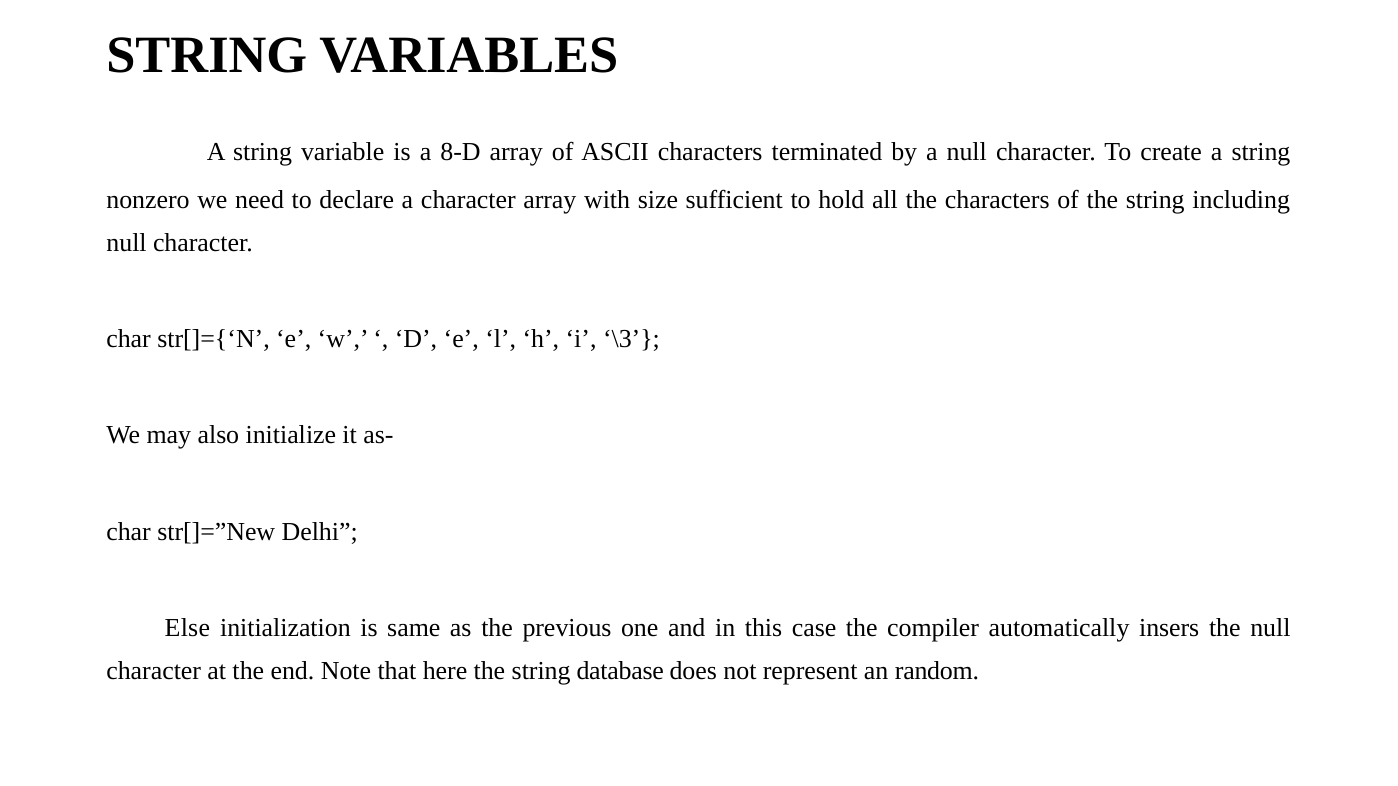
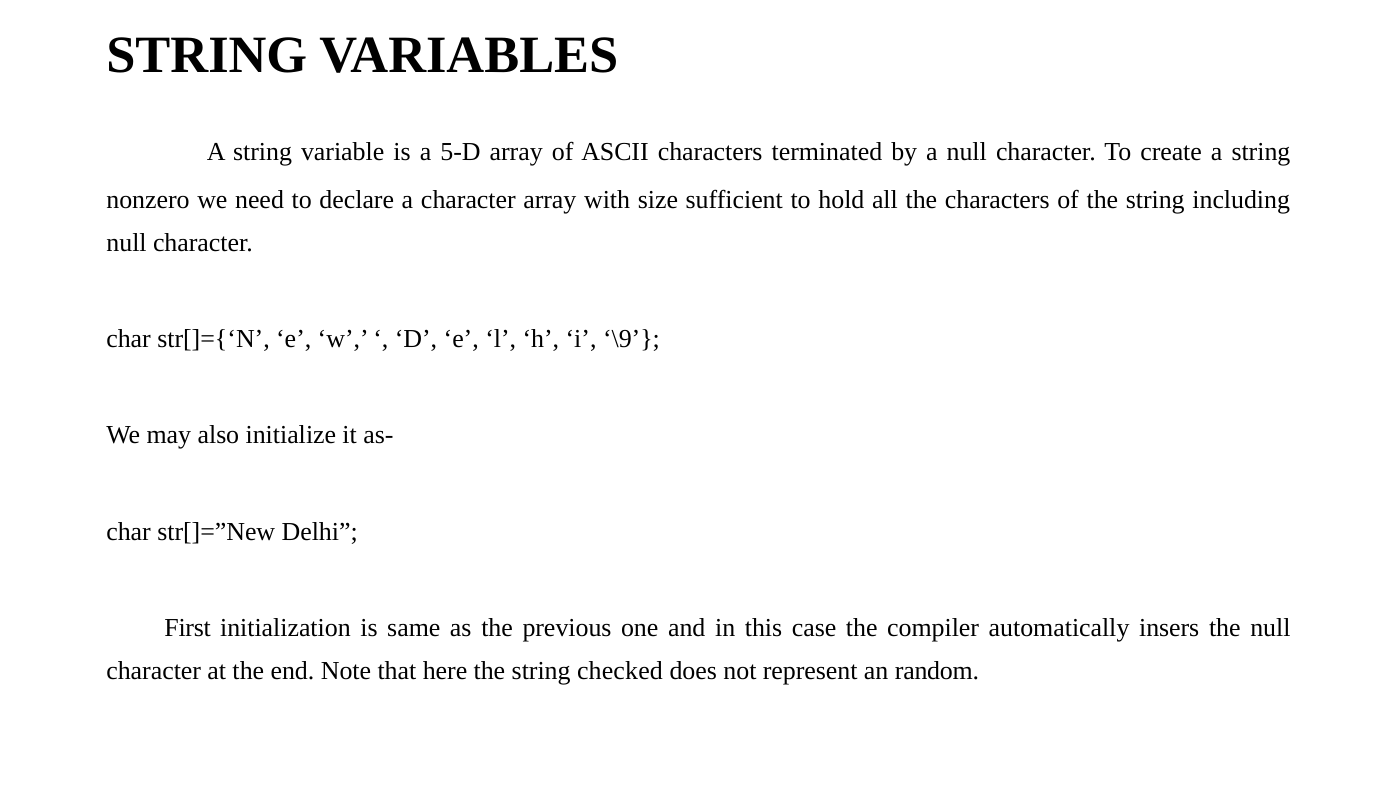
8-D: 8-D -> 5-D (461, 152)
\3: \3 -> \9 (631, 339)
Else: Else -> First (188, 628)
database: database -> checked (620, 671)
